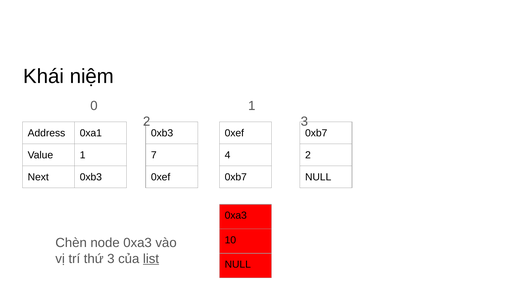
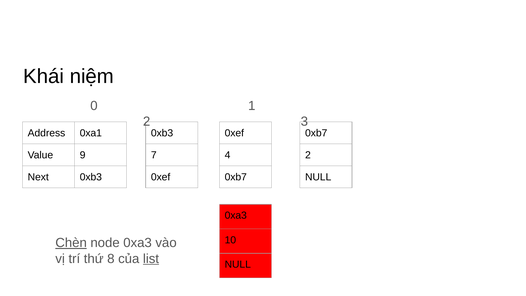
Value 1: 1 -> 9 (83, 155)
Chèn underline: none -> present (71, 243)
thứ 3: 3 -> 8 (111, 259)
